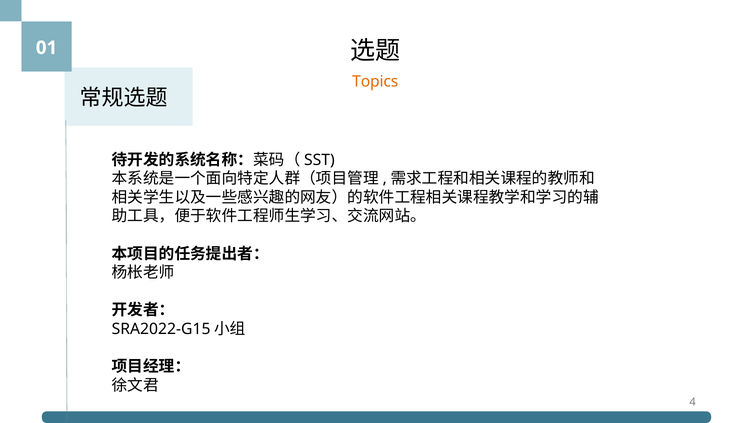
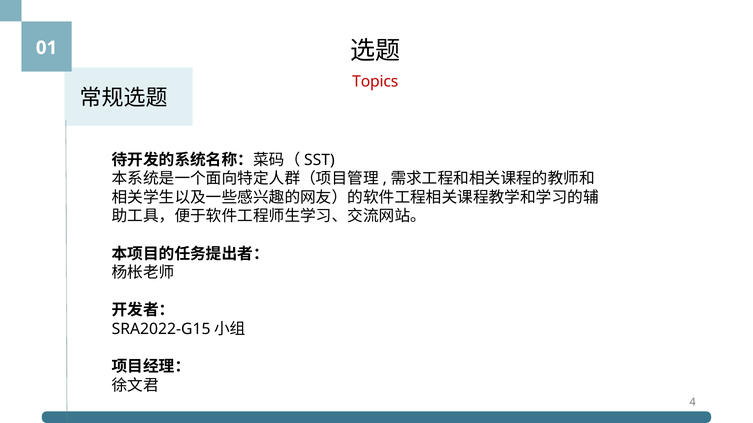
Topics colour: orange -> red (375, 82)
